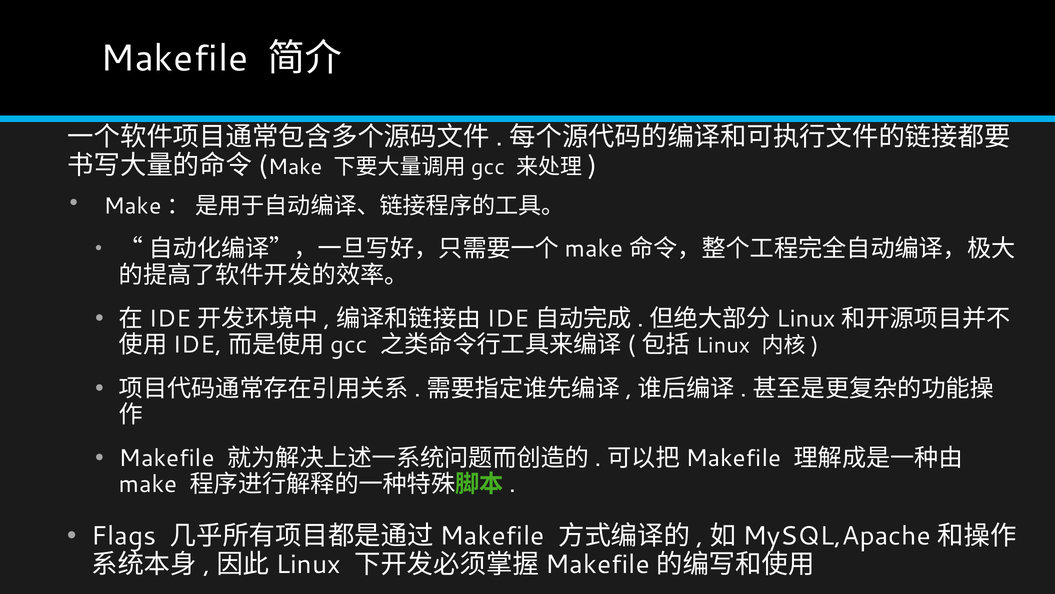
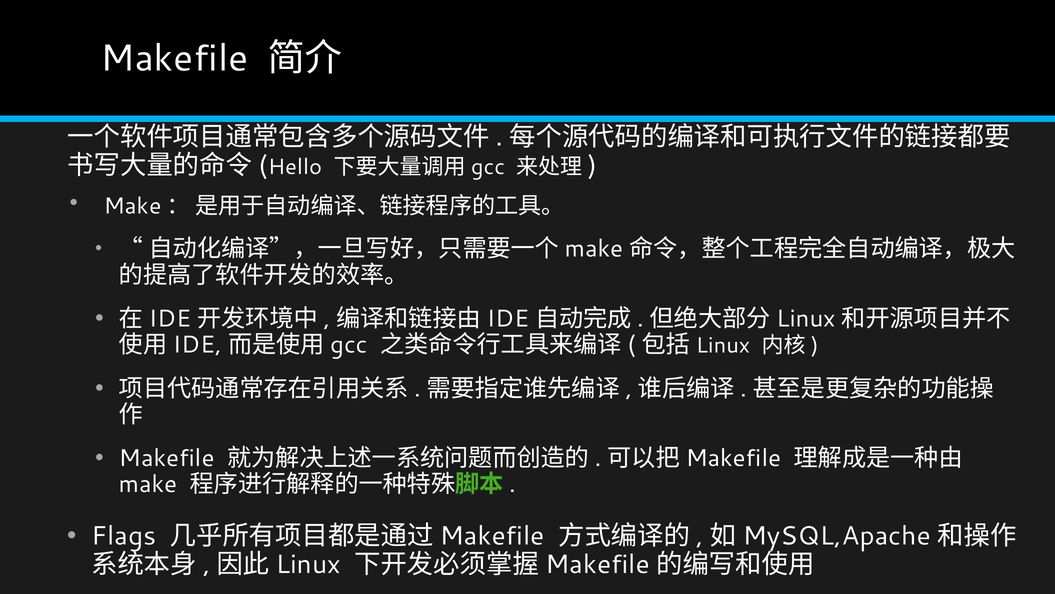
Make: Make -> Hello (295, 167)
